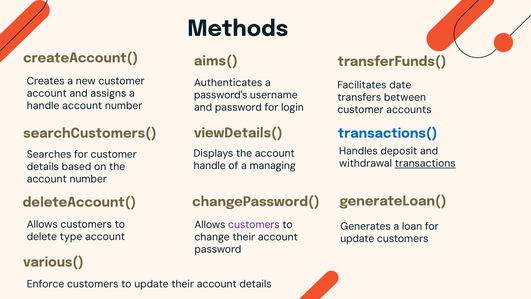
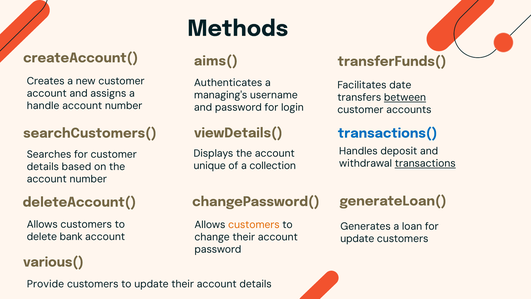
password's: password's -> managing's (221, 95)
between underline: none -> present (405, 97)
handle: handle -> unique (210, 166)
managing: managing -> collection (273, 166)
customers colour: purple -> orange (254, 225)
type: type -> bank (71, 237)
Enforce: Enforce -> Provide (45, 284)
